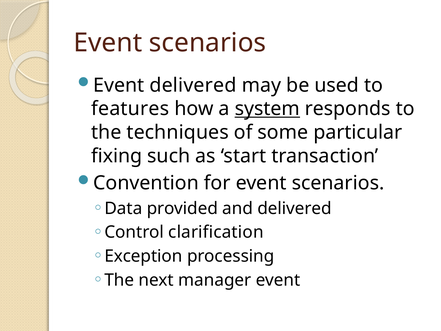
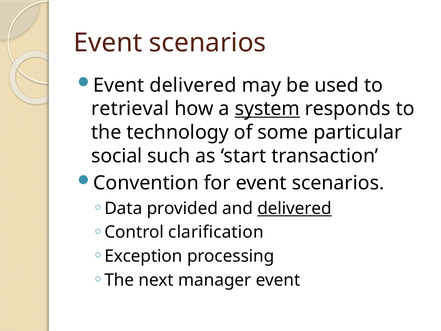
features: features -> retrieval (130, 109)
techniques: techniques -> technology (178, 132)
fixing: fixing -> social (117, 156)
delivered underline: none -> present (295, 208)
